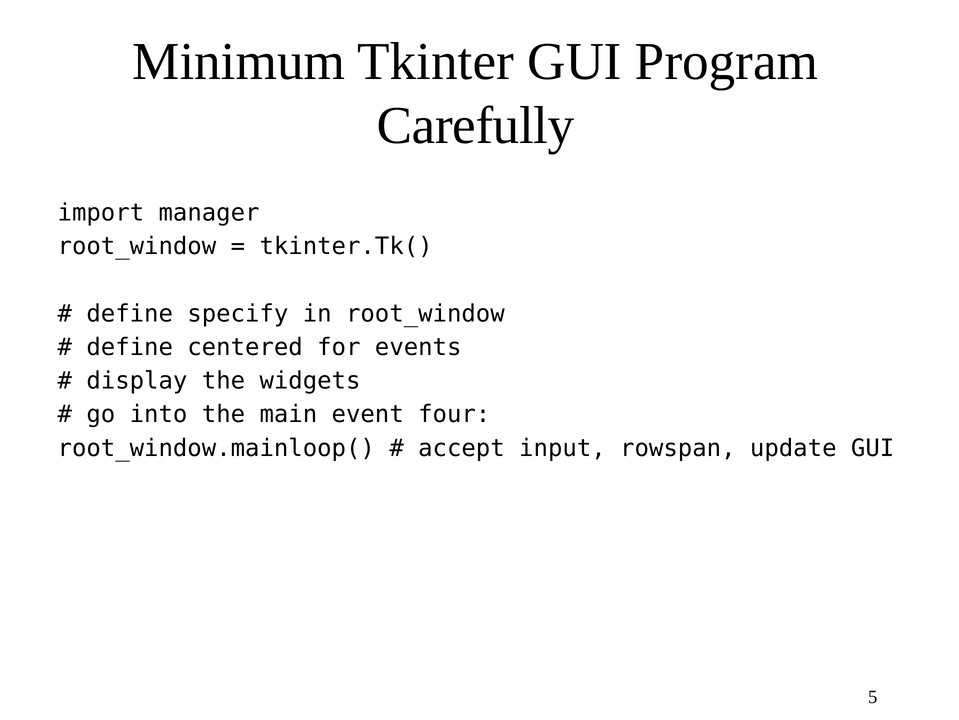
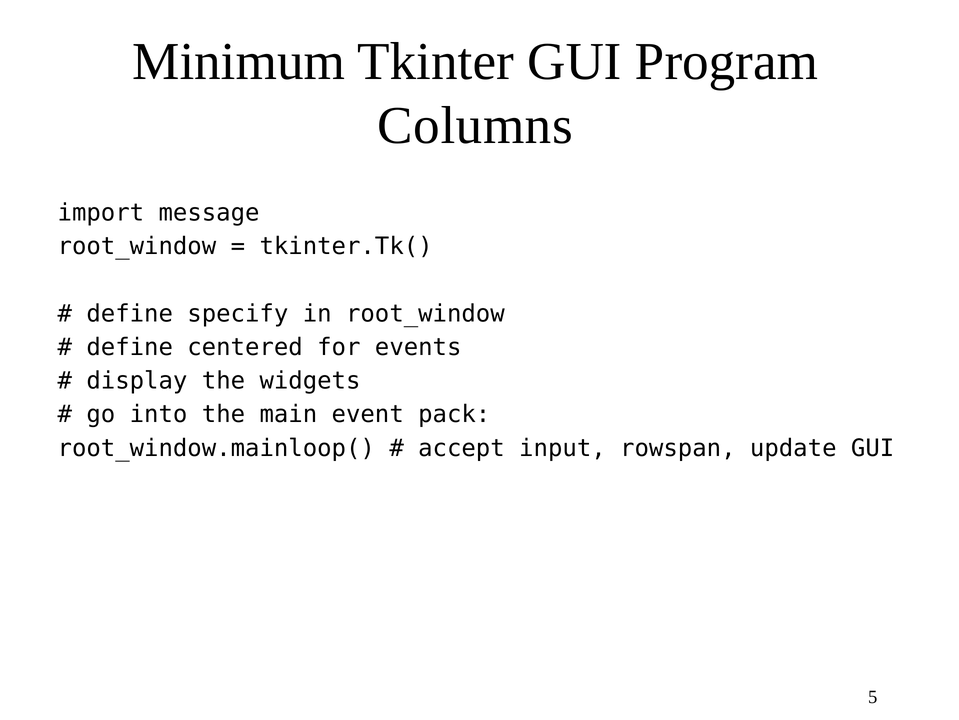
Carefully: Carefully -> Columns (475, 126)
manager: manager -> message (209, 213)
four: four -> pack (454, 414)
